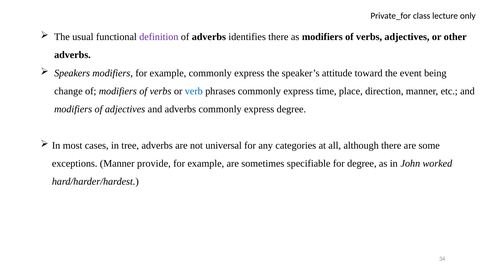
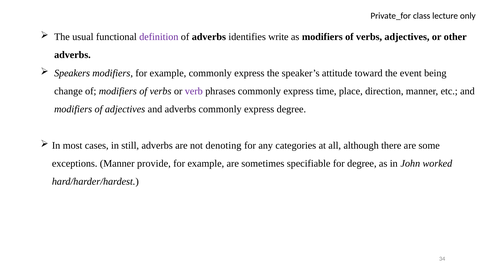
identifies there: there -> write (278, 37)
verb colour: blue -> purple (194, 91)
tree: tree -> still (130, 146)
universal: universal -> denoting (223, 146)
